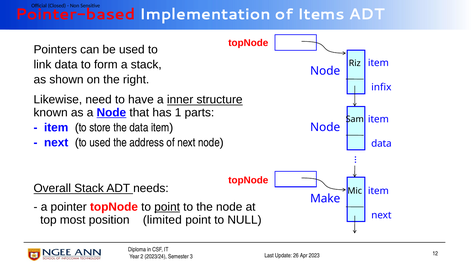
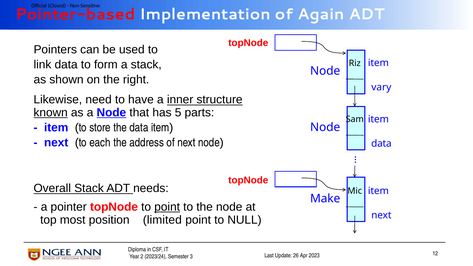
Items: Items -> Again (321, 14)
infix: infix -> vary (381, 87)
known underline: none -> present (51, 112)
1: 1 -> 5 (178, 112)
to used: used -> each (100, 143)
